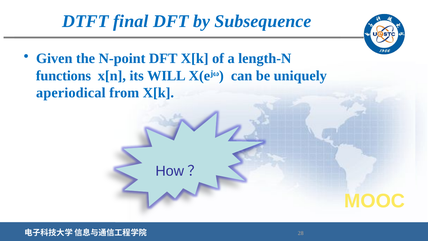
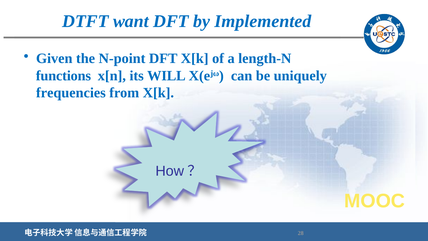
final: final -> want (131, 21)
Subsequence: Subsequence -> Implemented (263, 21)
aperiodical: aperiodical -> frequencies (71, 93)
